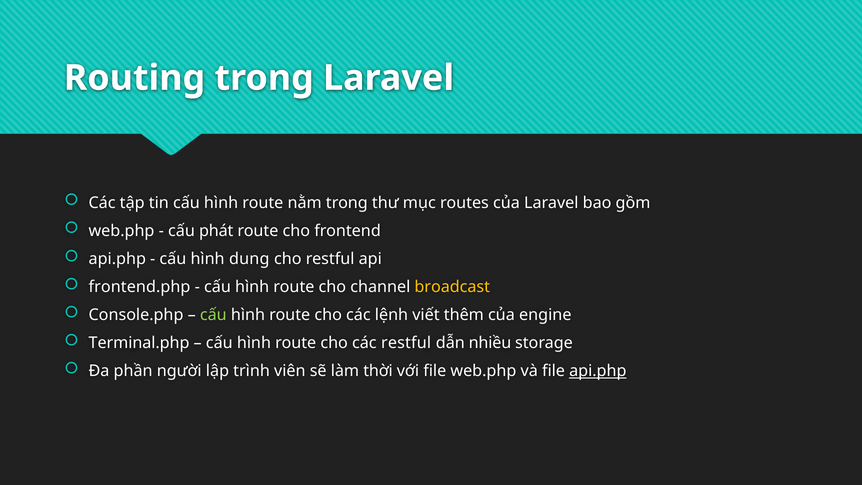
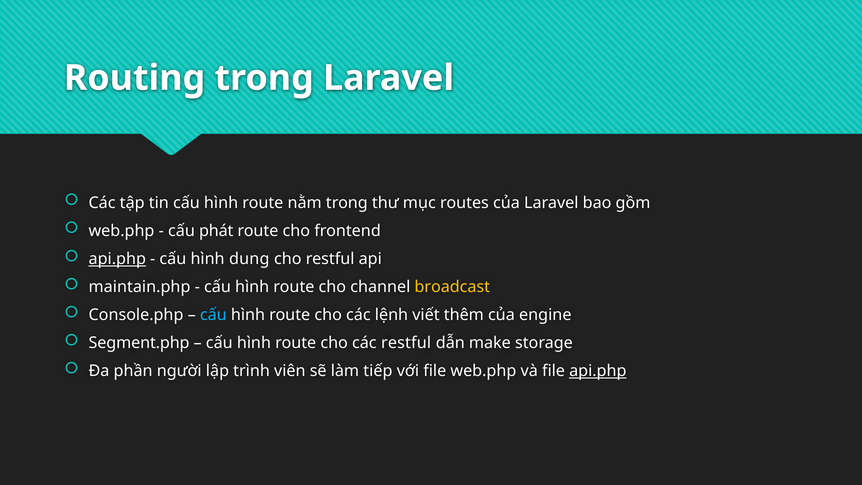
api.php underline: none -> present (117, 259)
frontend.php: frontend.php -> maintain.php (140, 287)
cấu colour: light green -> light blue (213, 315)
Terminal.php: Terminal.php -> Segment.php (139, 343)
nhiều: nhiều -> make (490, 343)
thời: thời -> tiếp (378, 371)
